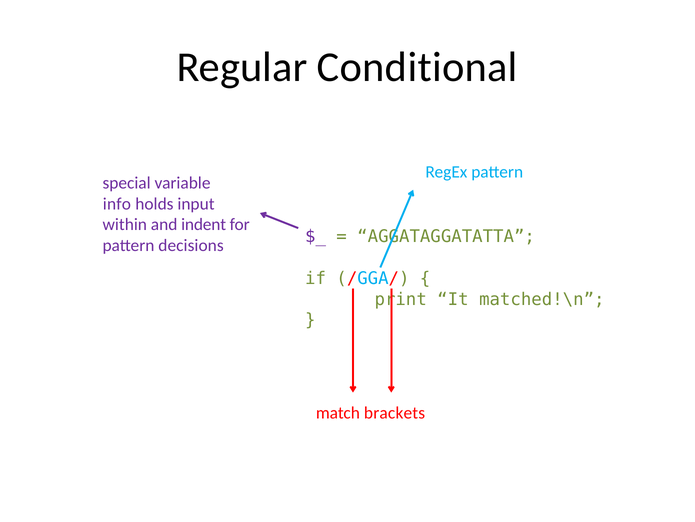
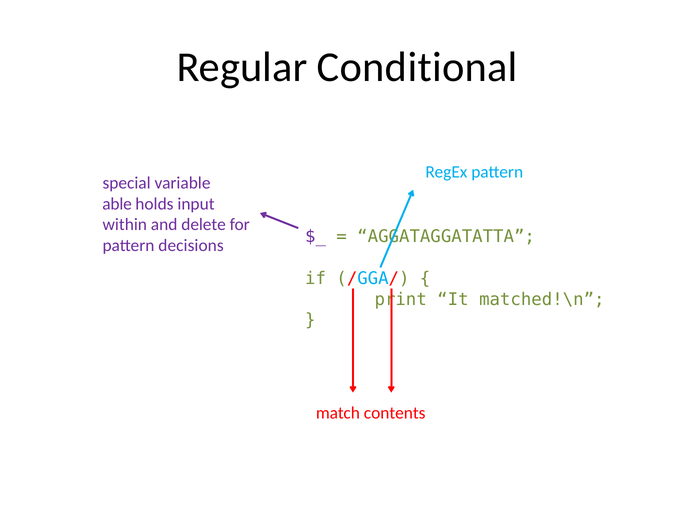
info: info -> able (117, 203)
indent: indent -> delete (204, 224)
brackets: brackets -> contents (395, 412)
